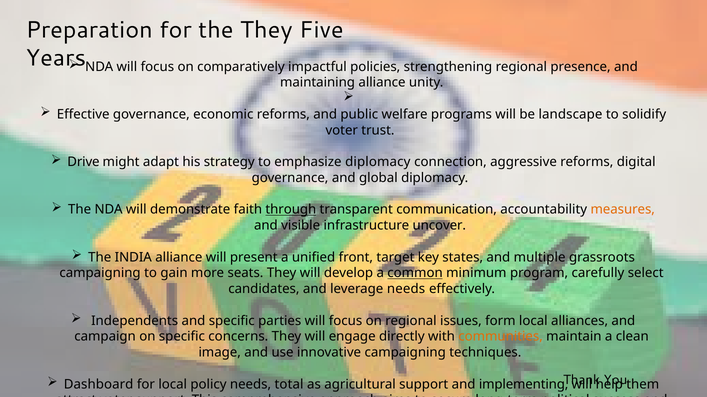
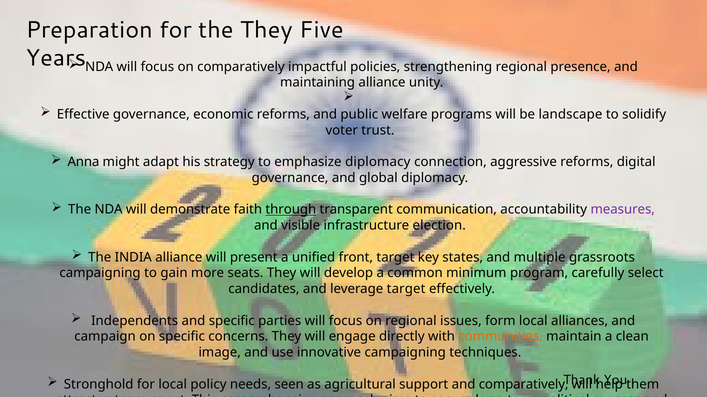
Drive: Drive -> Anna (83, 162)
measures colour: orange -> purple (623, 210)
uncover: uncover -> election (439, 226)
common underline: present -> none (415, 274)
leverage needs: needs -> target (406, 289)
Dashboard: Dashboard -> Stronghold (99, 385)
total: total -> seen (289, 385)
and implementing: implementing -> comparatively (524, 385)
